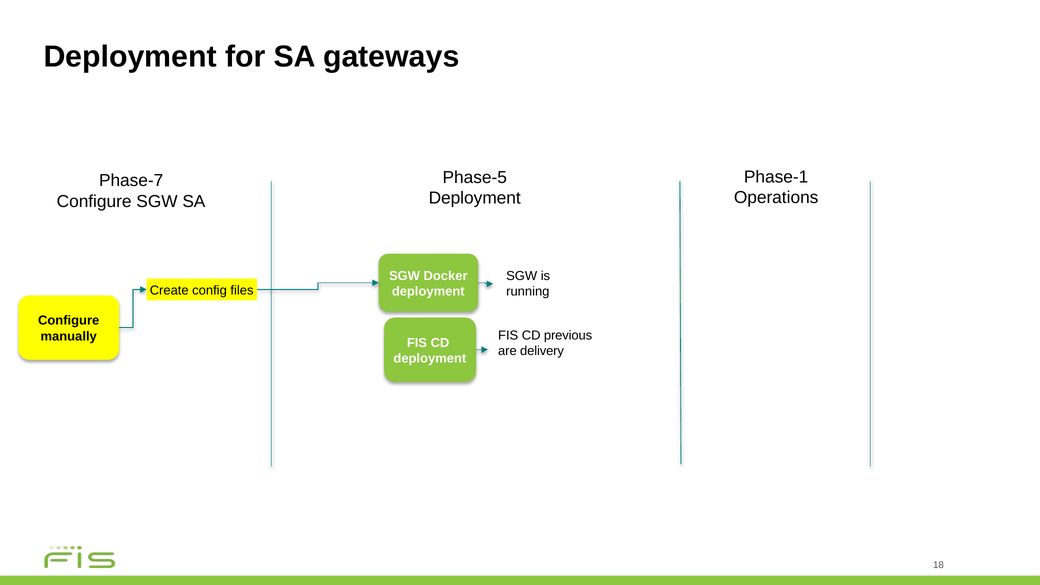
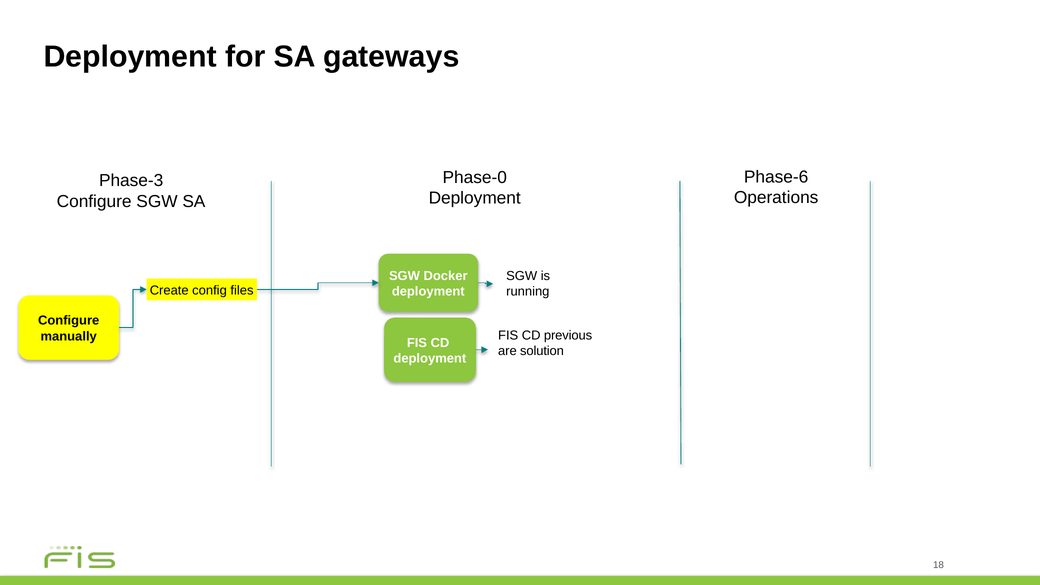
Phase-1: Phase-1 -> Phase-6 (776, 177)
Phase-5: Phase-5 -> Phase-0 (475, 177)
Phase-7: Phase-7 -> Phase-3 (131, 181)
delivery: delivery -> solution (542, 351)
